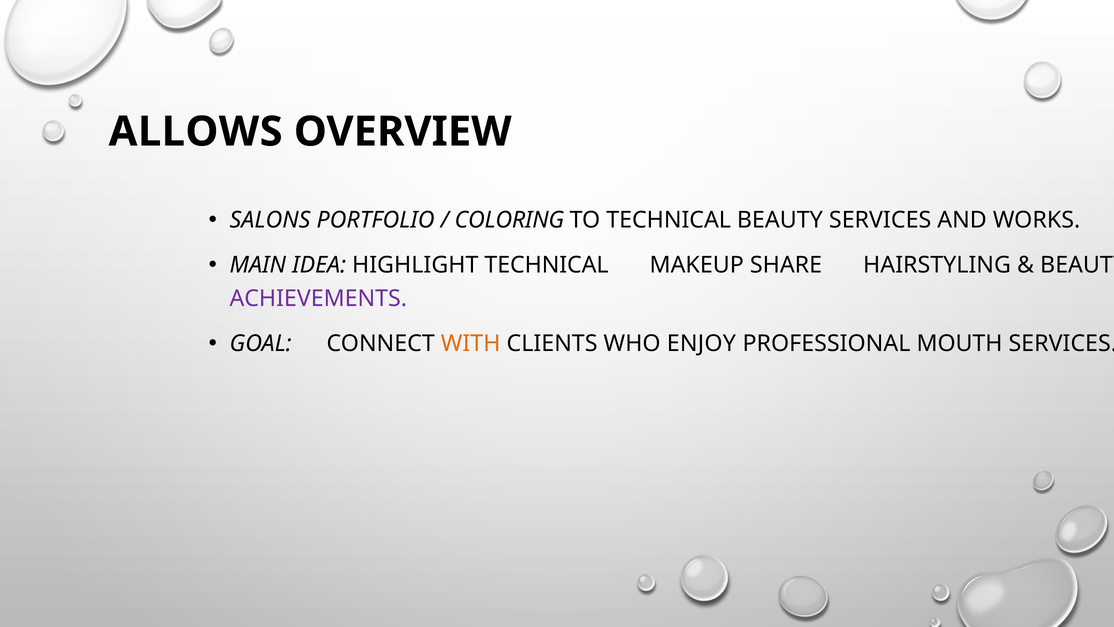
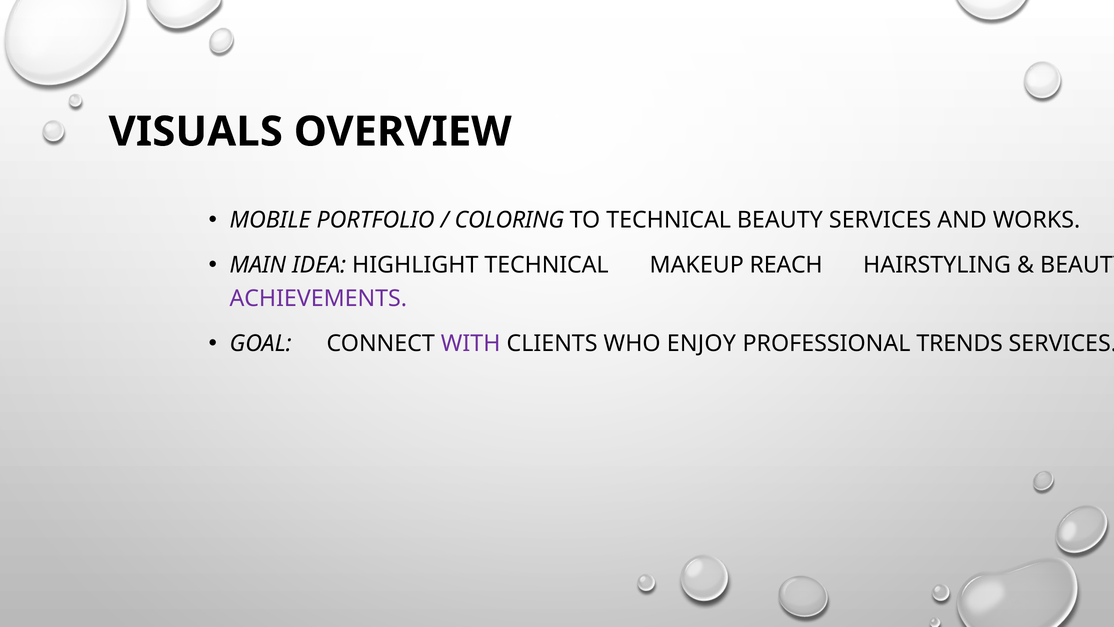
ALLOWS: ALLOWS -> VISUALS (196, 132)
SALONS: SALONS -> MOBILE (270, 220)
SHARE: SHARE -> REACH (786, 265)
WITH colour: orange -> purple (471, 344)
MOUTH: MOUTH -> TRENDS (960, 344)
